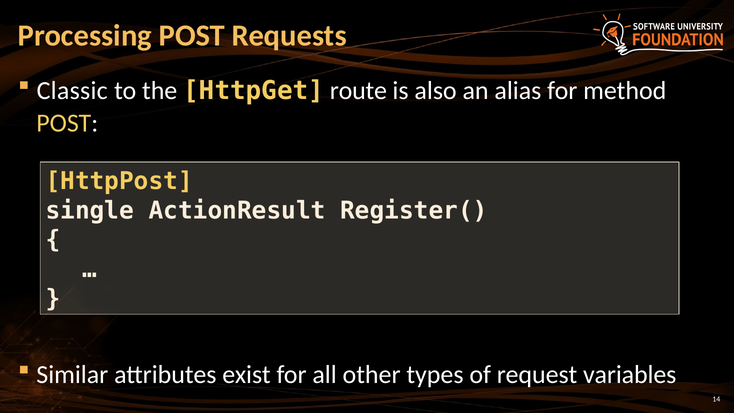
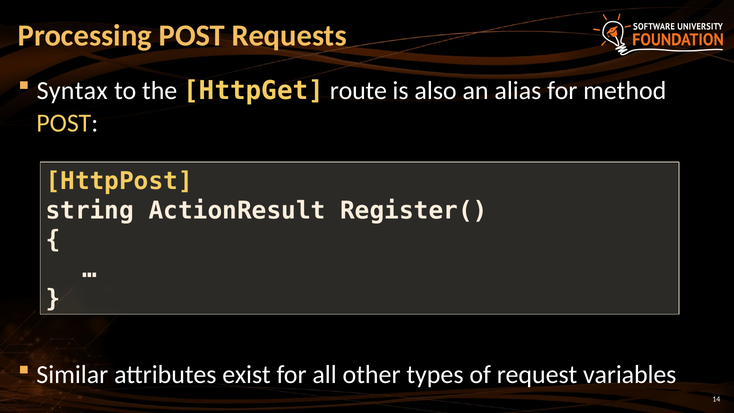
Classic: Classic -> Syntax (72, 90)
single: single -> string (90, 210)
